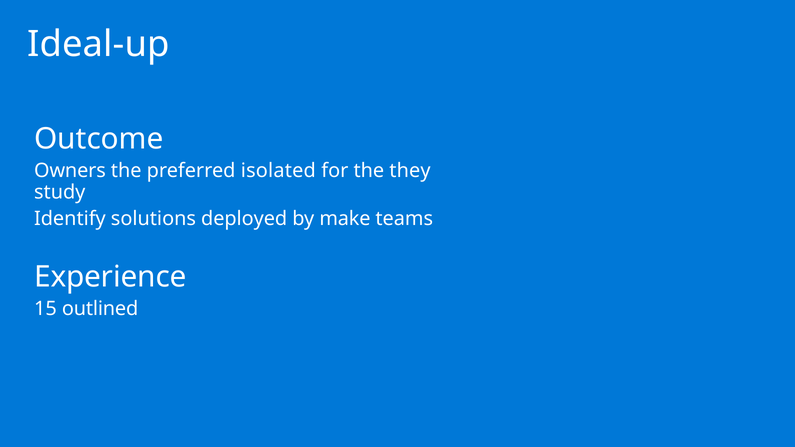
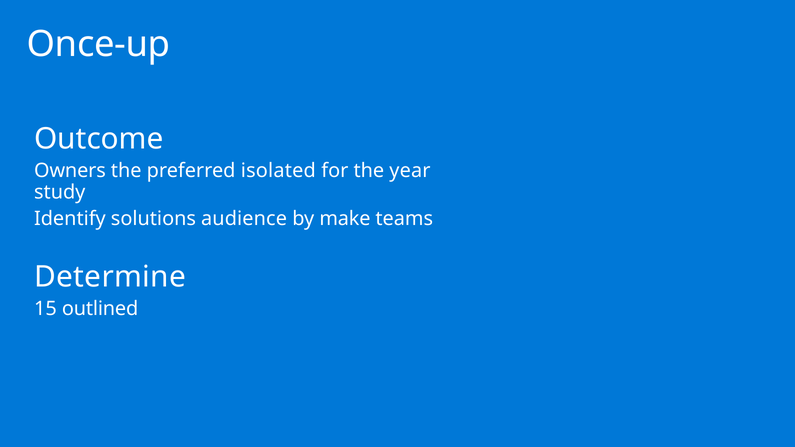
Ideal-up: Ideal-up -> Once-up (99, 44)
they: they -> year (410, 171)
deployed: deployed -> audience (244, 219)
Experience: Experience -> Determine (110, 277)
